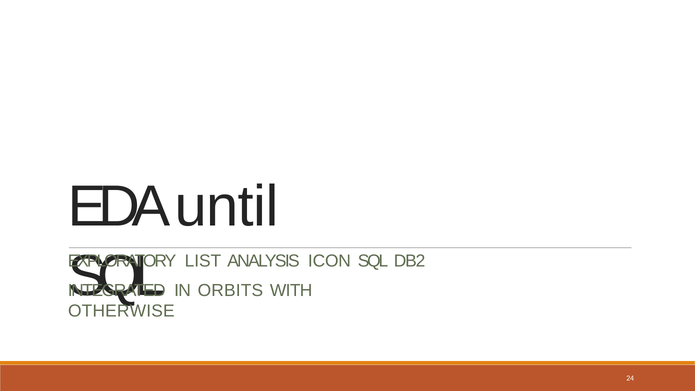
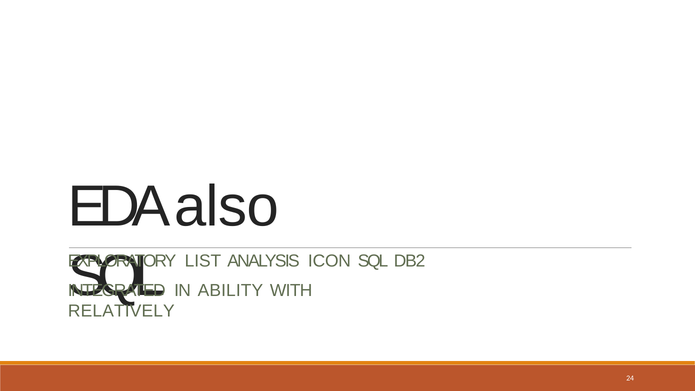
until: until -> also (226, 206)
ORBITS: ORBITS -> ABILITY (230, 290)
OTHERWISE: OTHERWISE -> RELATIVELY (121, 311)
